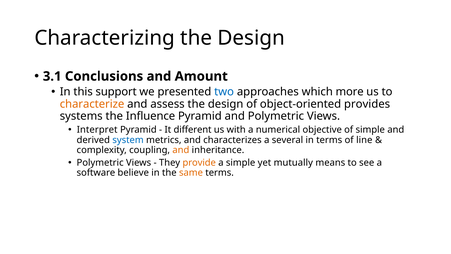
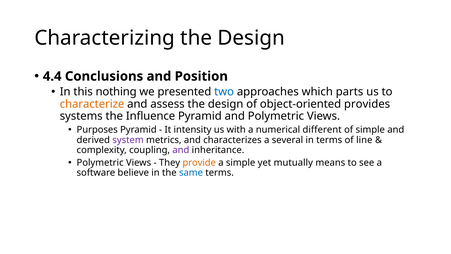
3.1: 3.1 -> 4.4 (52, 76)
Amount: Amount -> Position (201, 76)
support: support -> nothing (116, 92)
more: more -> parts (350, 92)
Interpret: Interpret -> Purposes (97, 130)
different: different -> intensity (193, 130)
objective: objective -> different (322, 130)
system colour: blue -> purple (128, 140)
and colour: orange -> purple (181, 150)
same colour: orange -> blue (191, 173)
